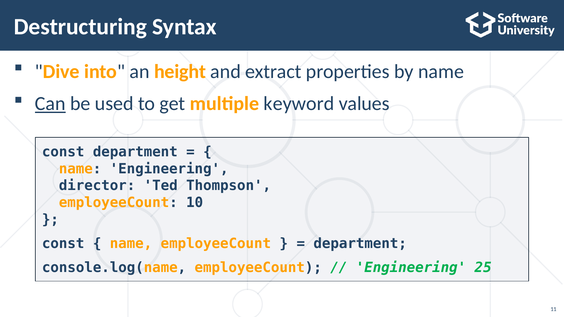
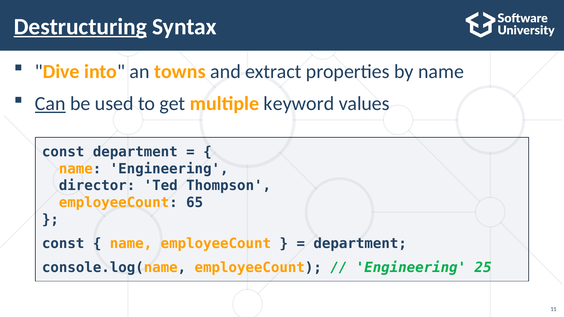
Destructuring underline: none -> present (80, 27)
height: height -> towns (180, 72)
10: 10 -> 65 (195, 203)
